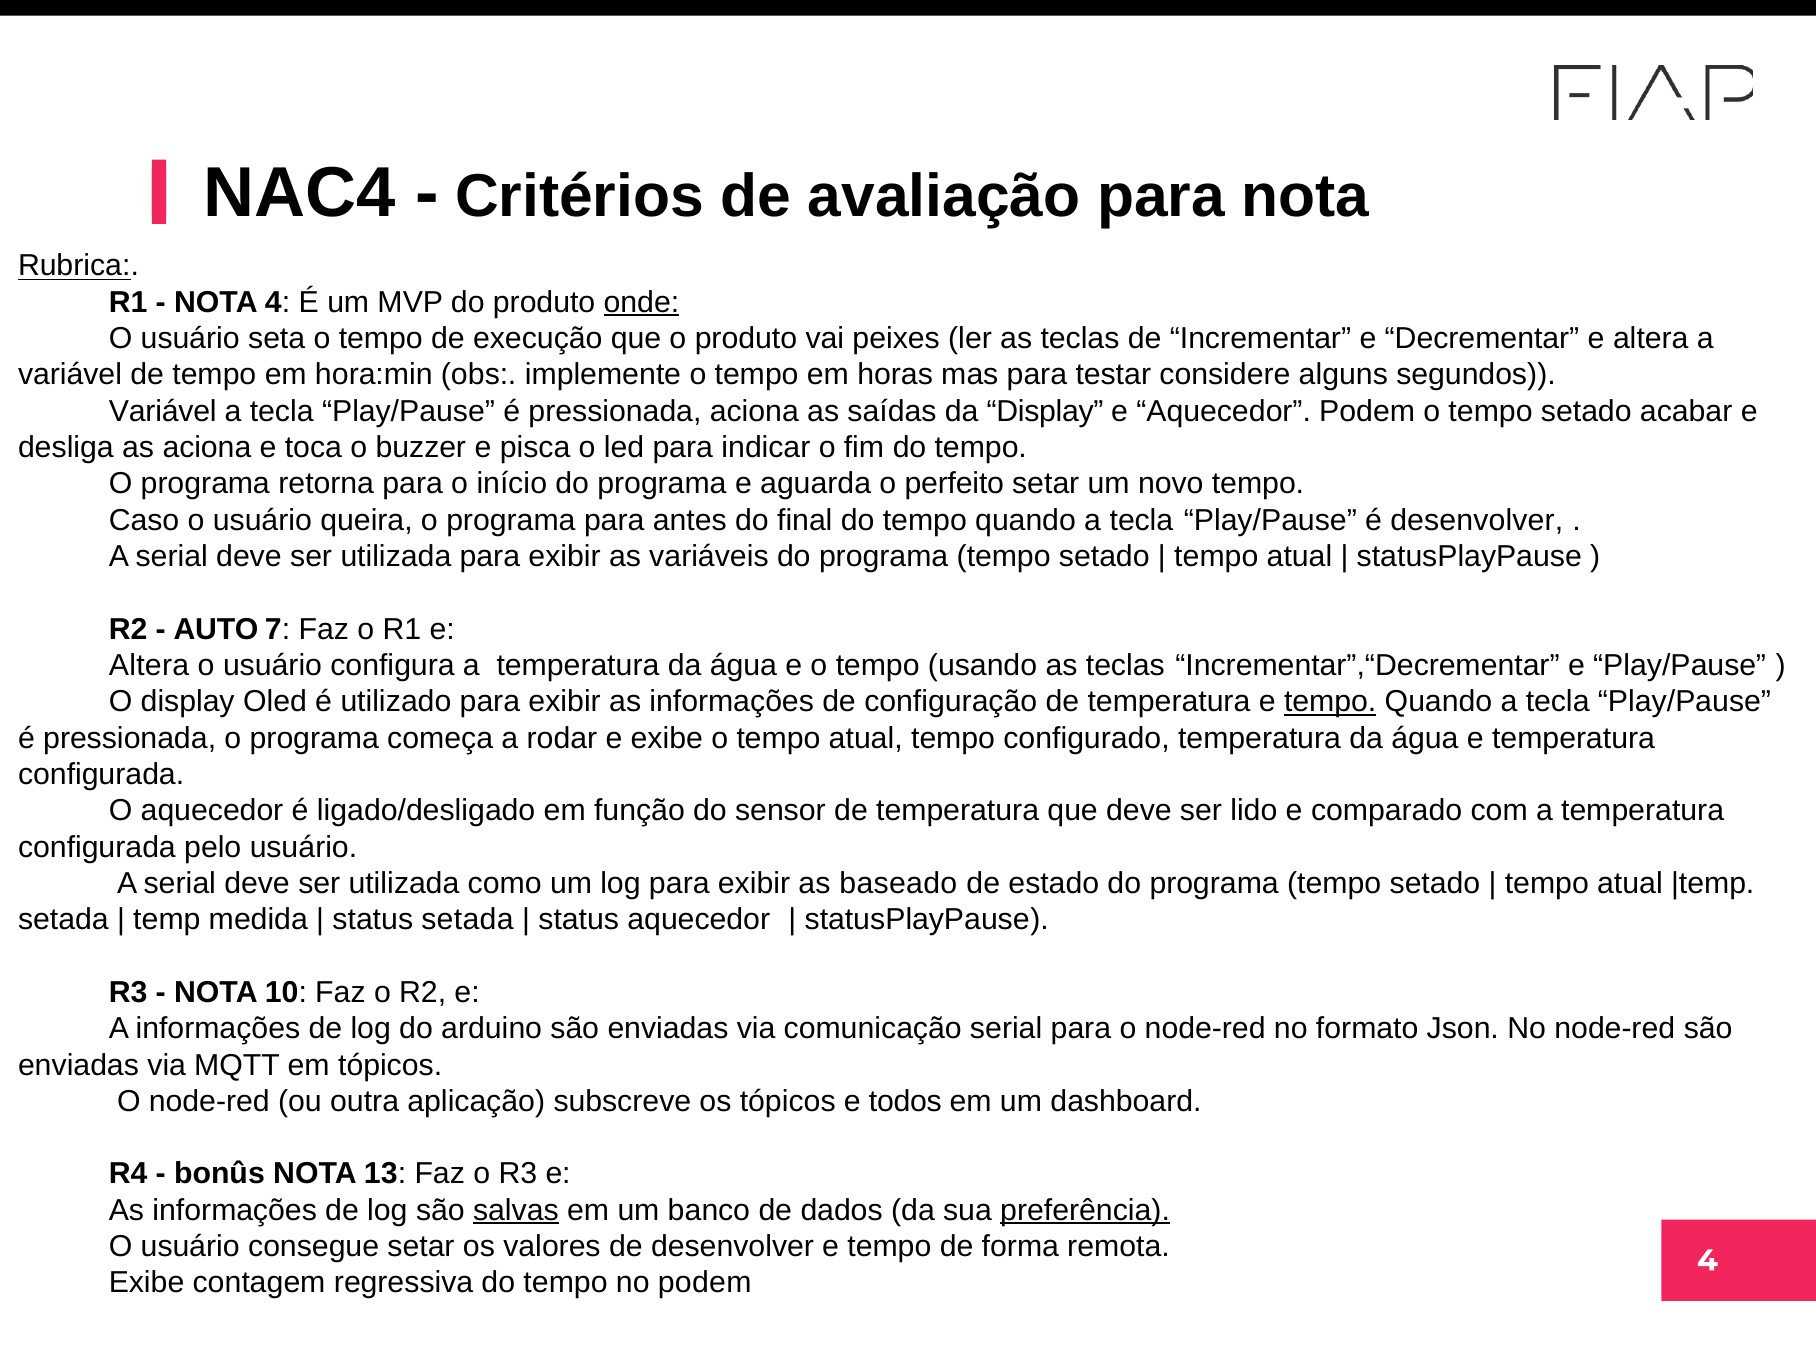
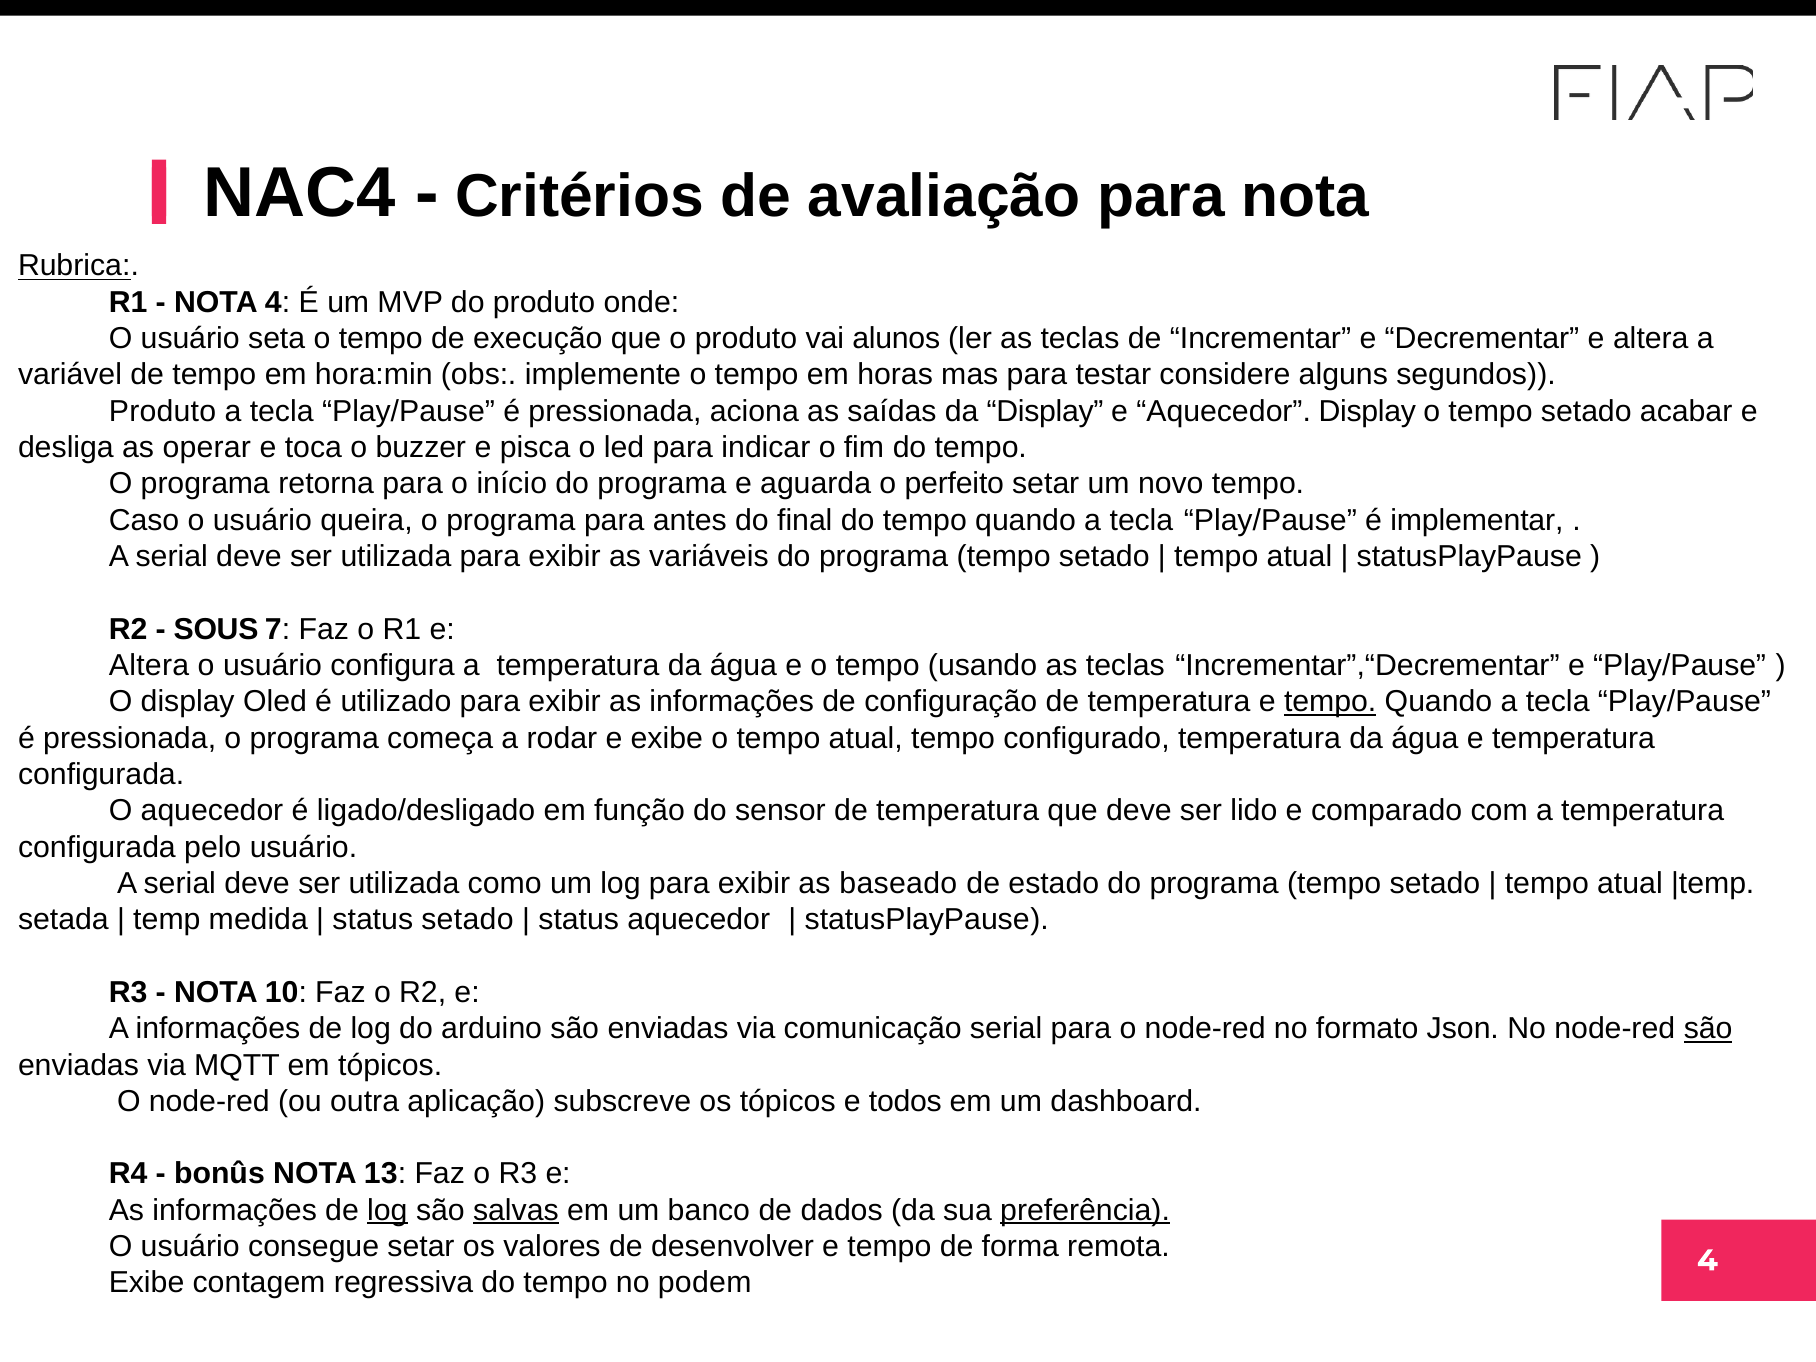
onde underline: present -> none (641, 302)
peixes: peixes -> alunos (896, 339)
Variável: Variável -> Produto (163, 411)
Aquecedor Podem: Podem -> Display (1367, 411)
as aciona: aciona -> operar (207, 448)
é desenvolver: desenvolver -> implementar (1477, 520)
AUTO: AUTO -> SOUS (216, 629)
status setada: setada -> setado (467, 920)
são underline: none -> present (1708, 1029)
log underline: none -> present (387, 1210)
